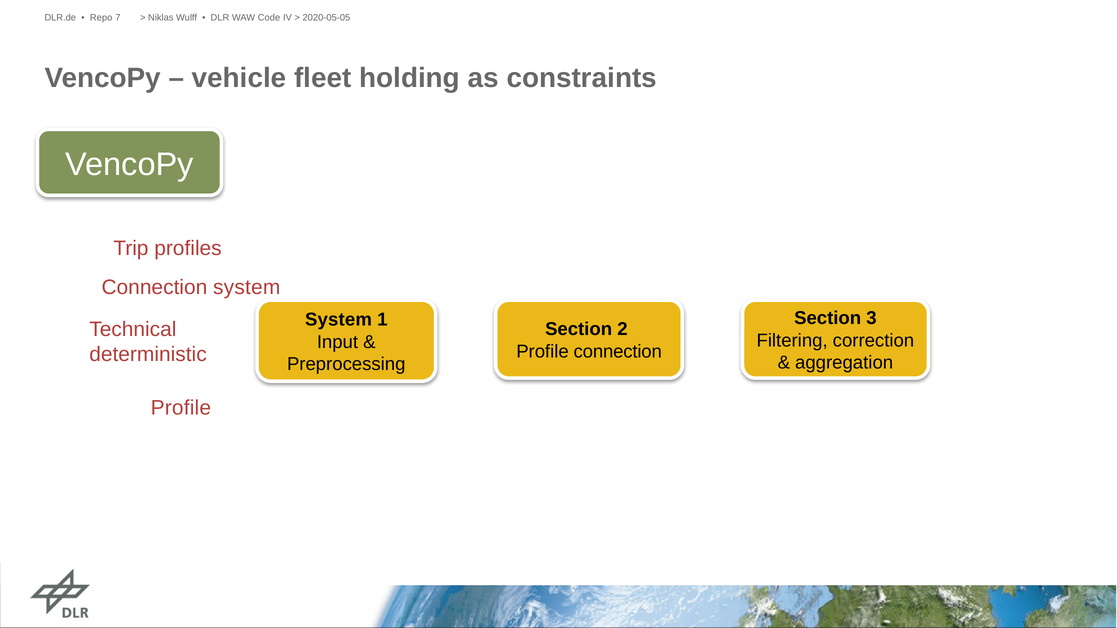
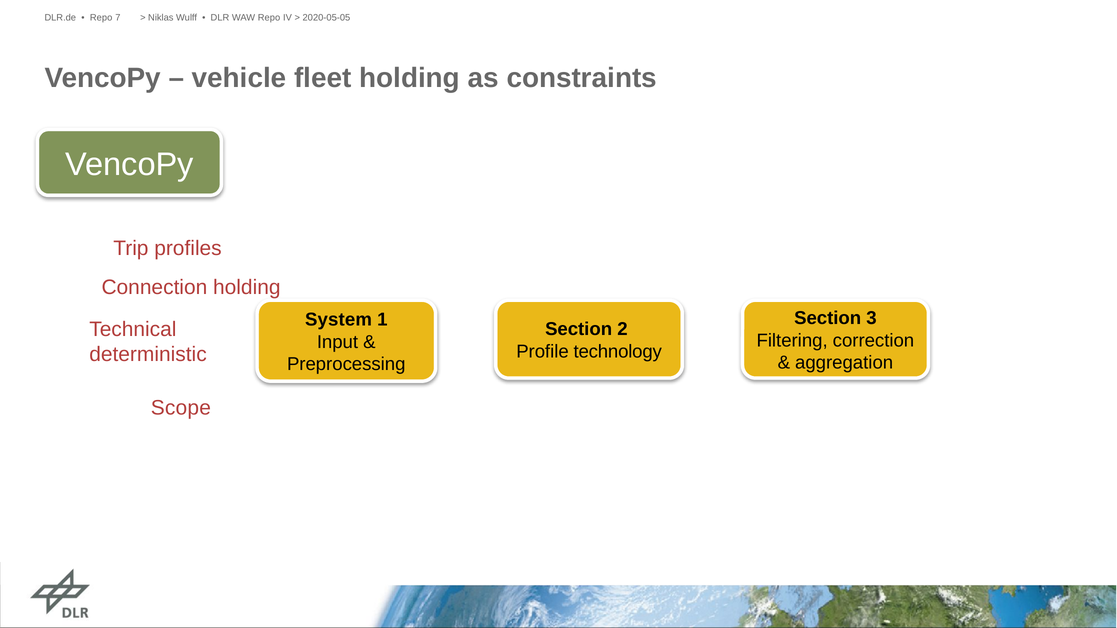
WAW Code: Code -> Repo (269, 18)
Connection system: system -> holding (247, 287)
Profile connection: connection -> technology (618, 352)
Profile: Profile -> Scope (181, 408)
